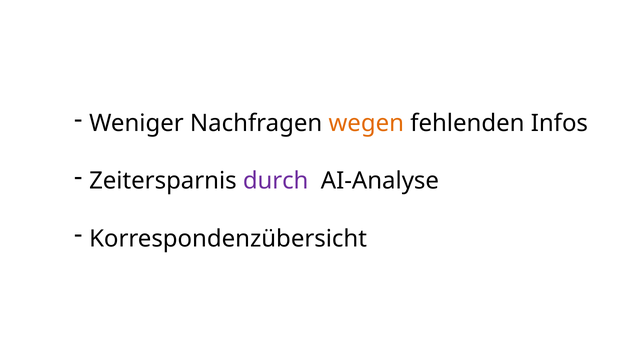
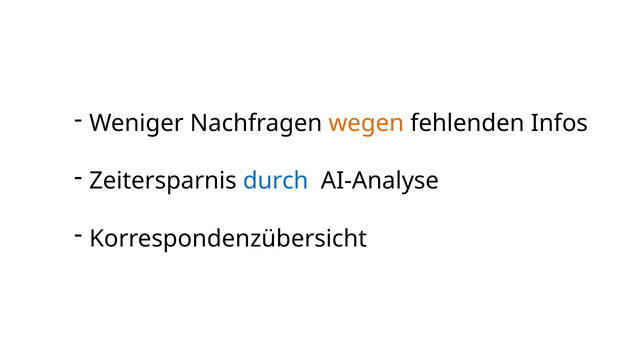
durch colour: purple -> blue (276, 181)
